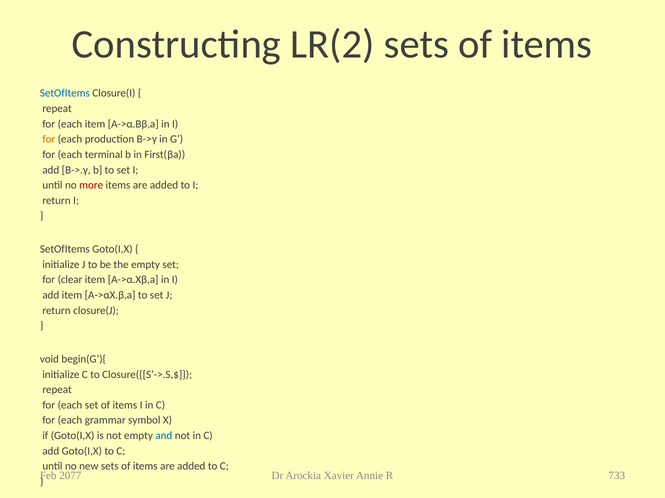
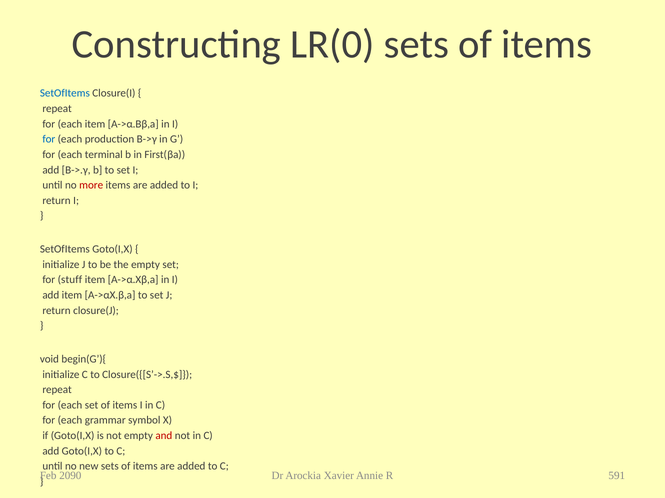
LR(2: LR(2 -> LR(0 (332, 44)
for colour: orange -> blue (49, 139)
clear: clear -> stuff (70, 280)
and colour: blue -> red (164, 436)
2077: 2077 -> 2090 (70, 476)
733: 733 -> 591 (617, 476)
